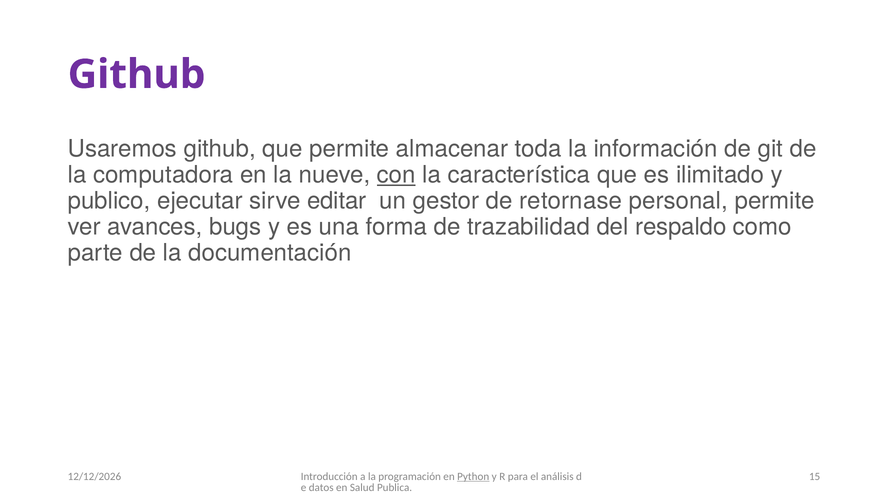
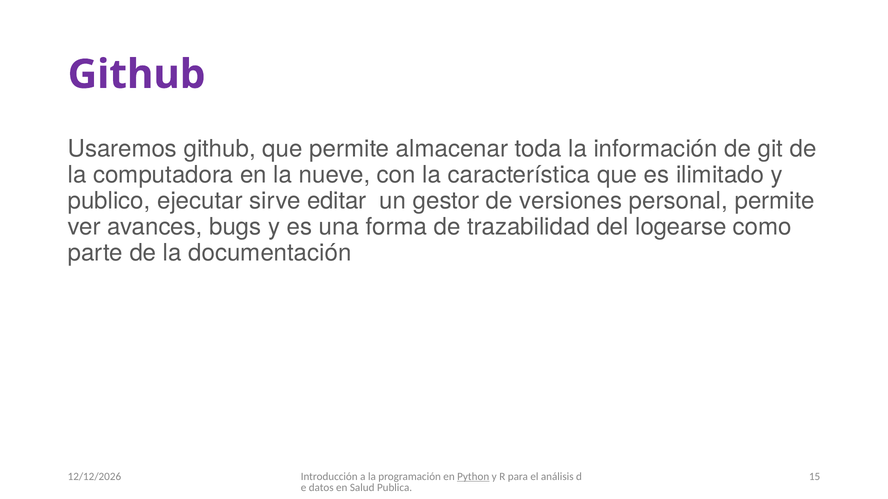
con underline: present -> none (396, 175)
retornase: retornase -> versiones (571, 201)
respaldo: respaldo -> logearse (681, 227)
